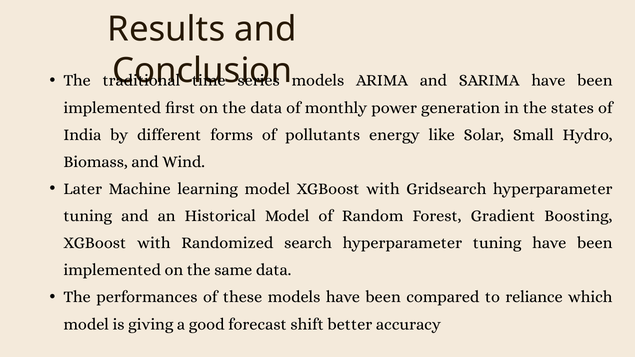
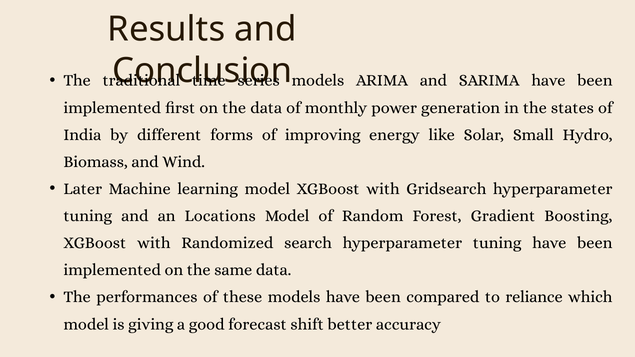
pollutants: pollutants -> improving (323, 135)
Historical: Historical -> Locations (220, 216)
